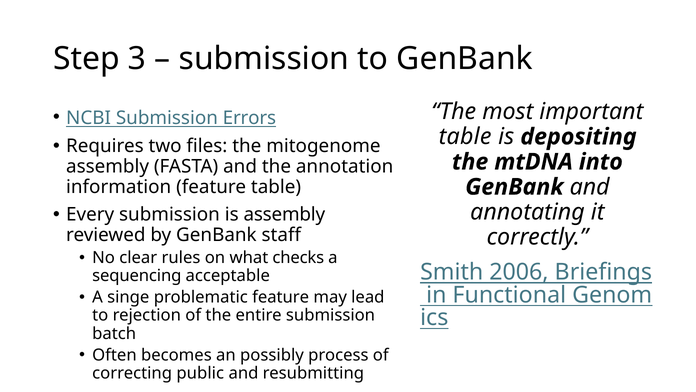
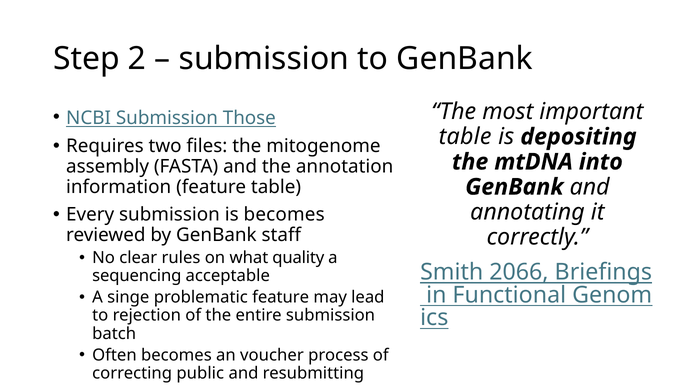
3: 3 -> 2 (137, 58)
Errors: Errors -> Those (249, 118)
is assembly: assembly -> becomes (284, 214)
checks: checks -> quality (298, 257)
2006: 2006 -> 2066 (519, 272)
possibly: possibly -> voucher (272, 355)
